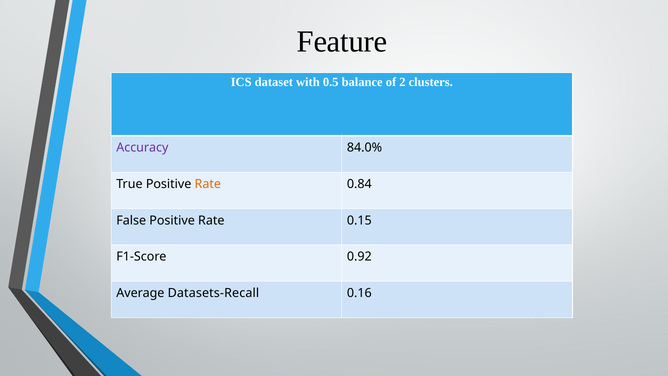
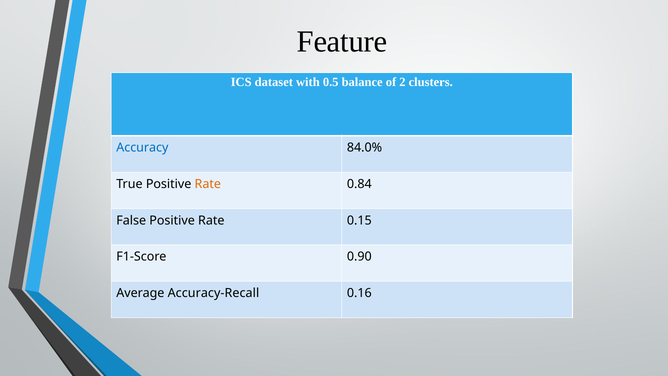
Accuracy colour: purple -> blue (142, 147)
0.92: 0.92 -> 0.90 (359, 256)
Datasets-Recall: Datasets-Recall -> Accuracy-Recall (213, 293)
